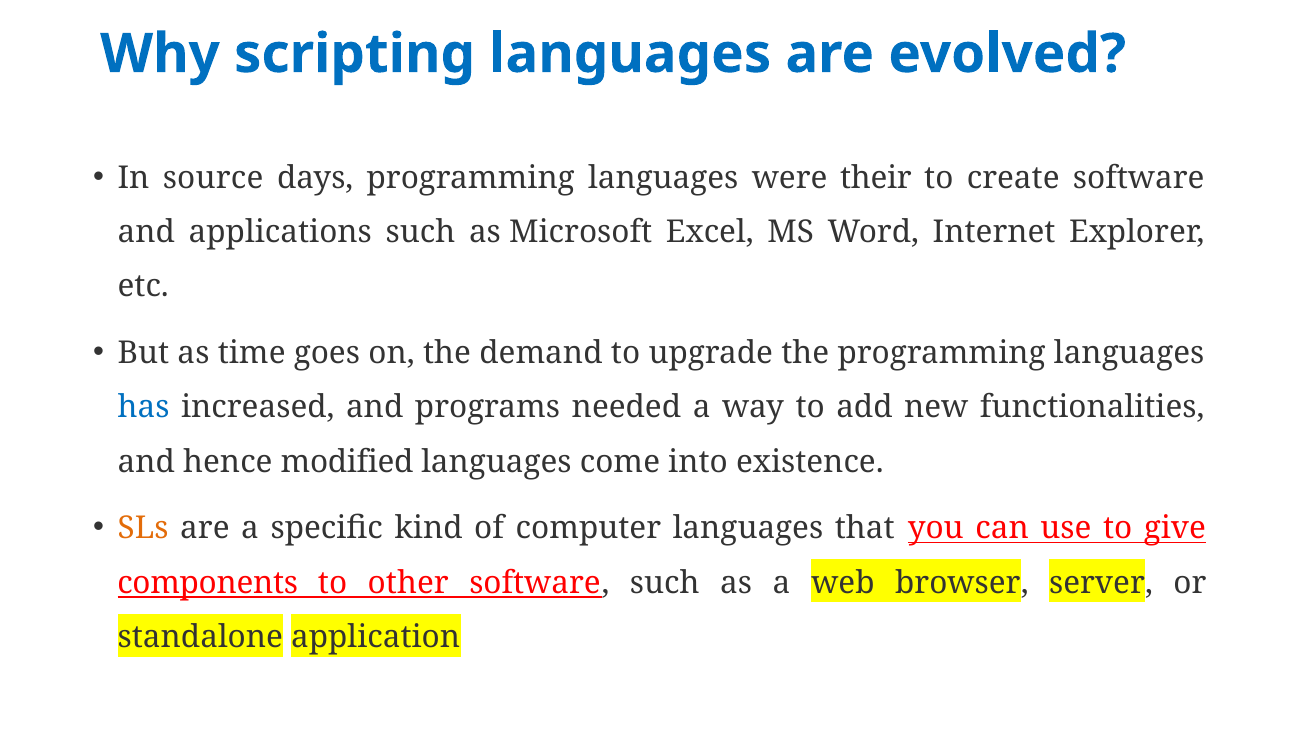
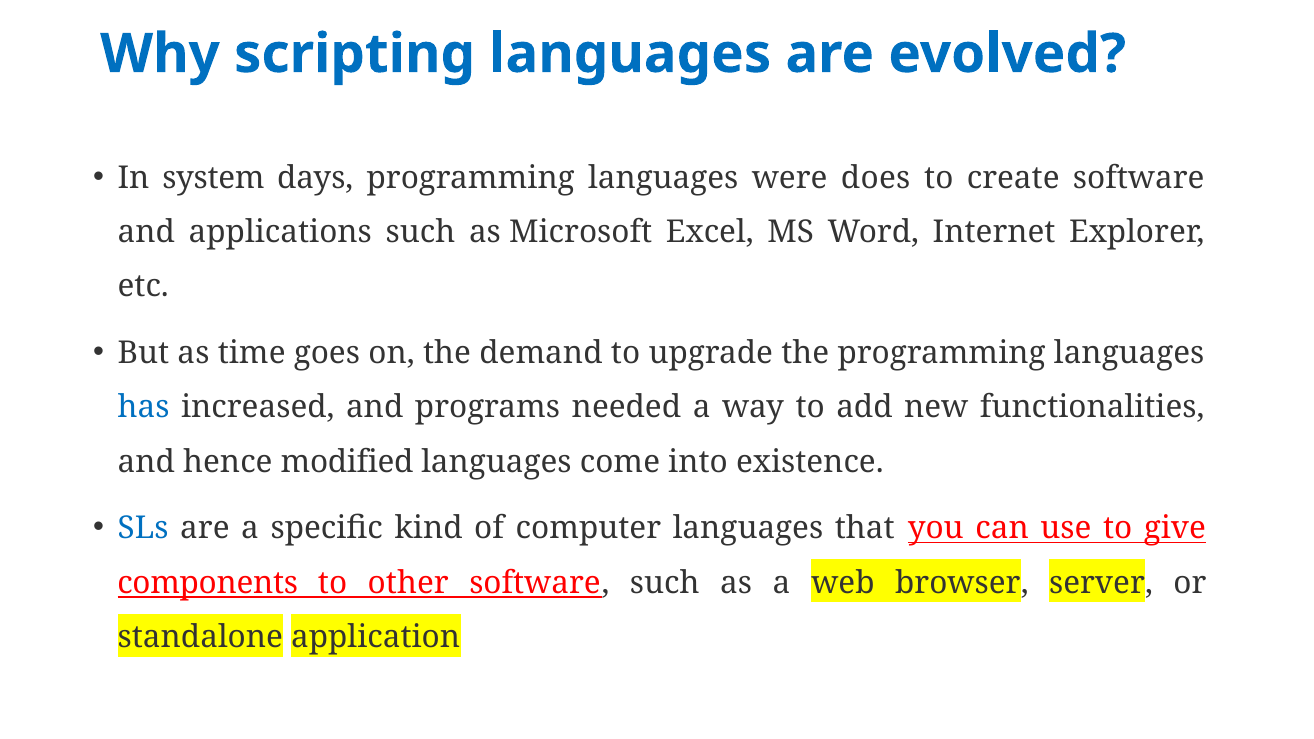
source: source -> system (213, 178)
their: their -> does (876, 178)
SLs colour: orange -> blue (143, 528)
